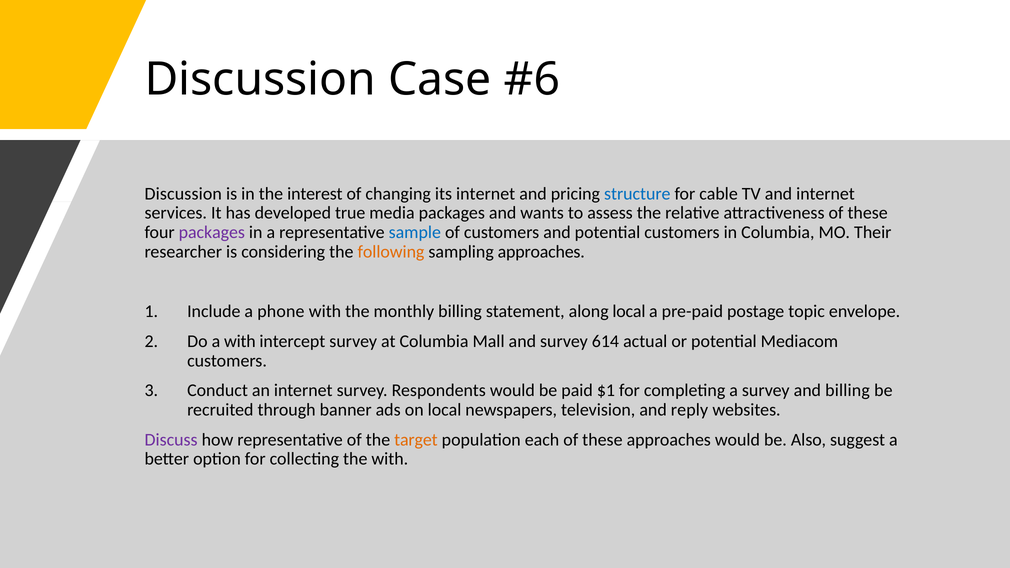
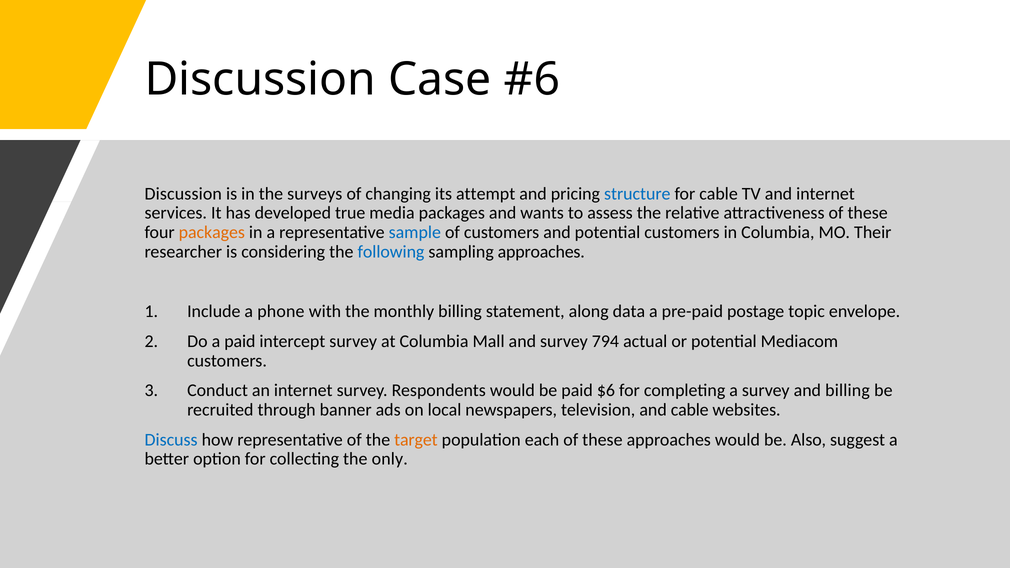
interest: interest -> surveys (315, 194)
its internet: internet -> attempt (486, 194)
packages colour: purple -> orange (212, 232)
following colour: orange -> blue (391, 252)
along local: local -> data (629, 311)
a with: with -> paid (240, 341)
614: 614 -> 794 (605, 341)
$1: $1 -> $6 (606, 391)
and reply: reply -> cable (690, 410)
Discuss colour: purple -> blue (171, 440)
the with: with -> only (390, 459)
